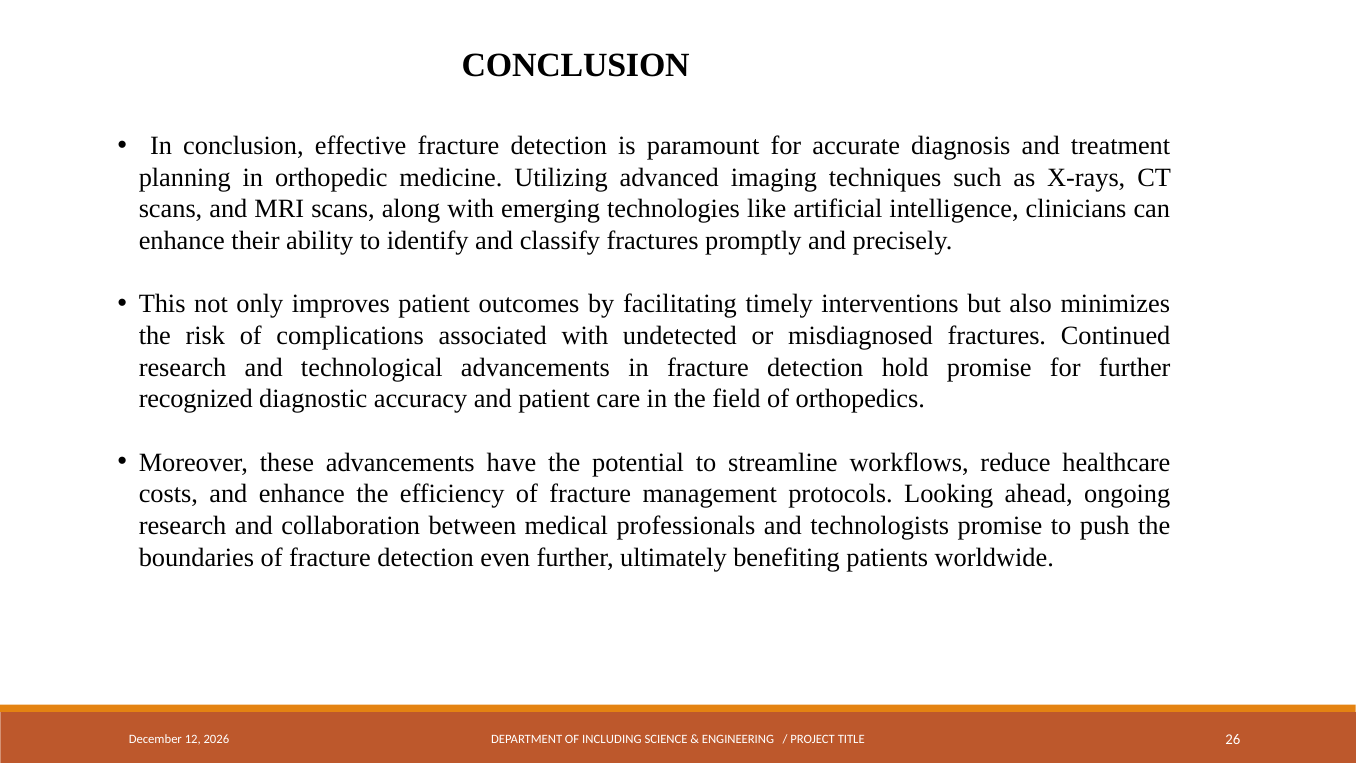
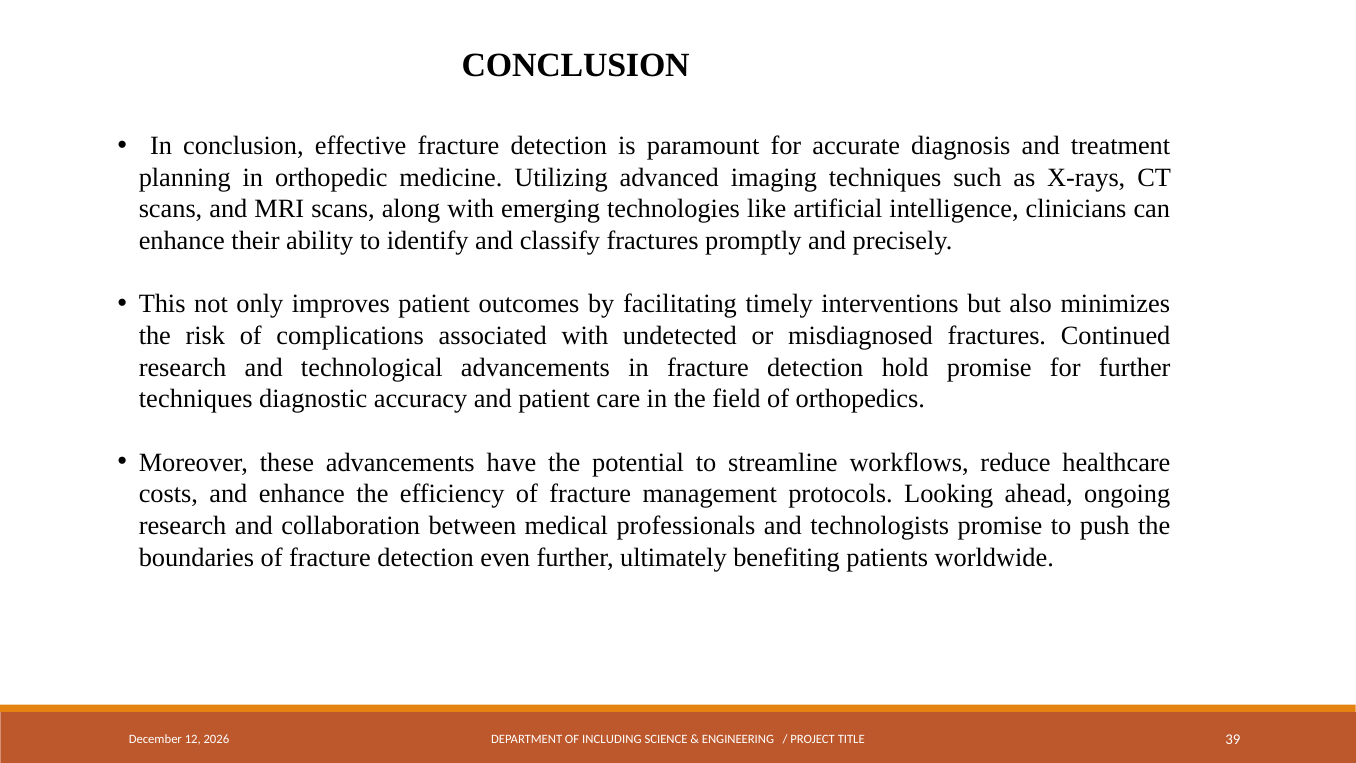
recognized: recognized -> techniques (196, 399)
26: 26 -> 39 (1233, 740)
